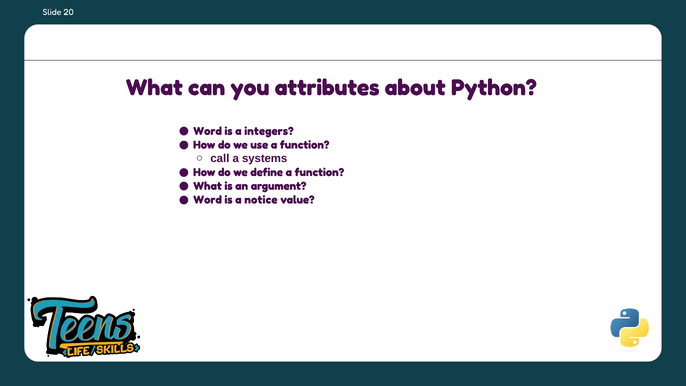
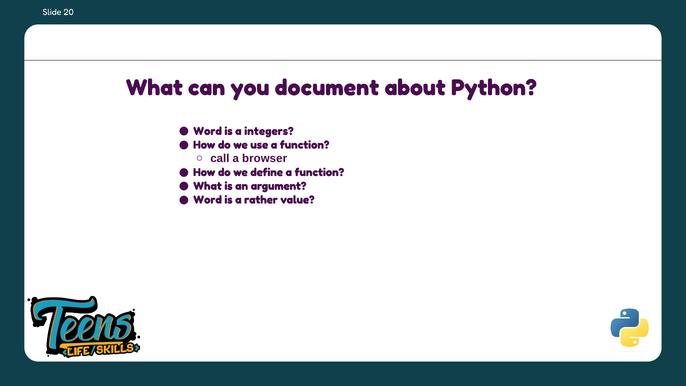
attributes: attributes -> document (327, 88)
systems: systems -> browser (265, 158)
notice: notice -> rather (261, 200)
